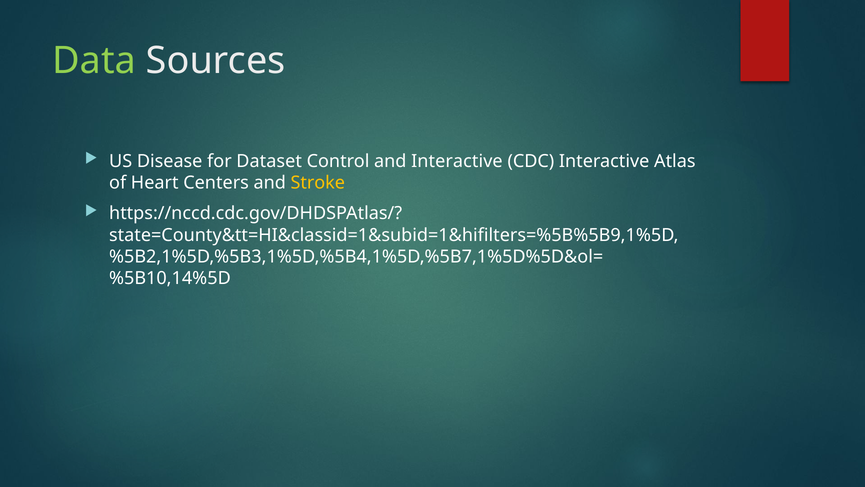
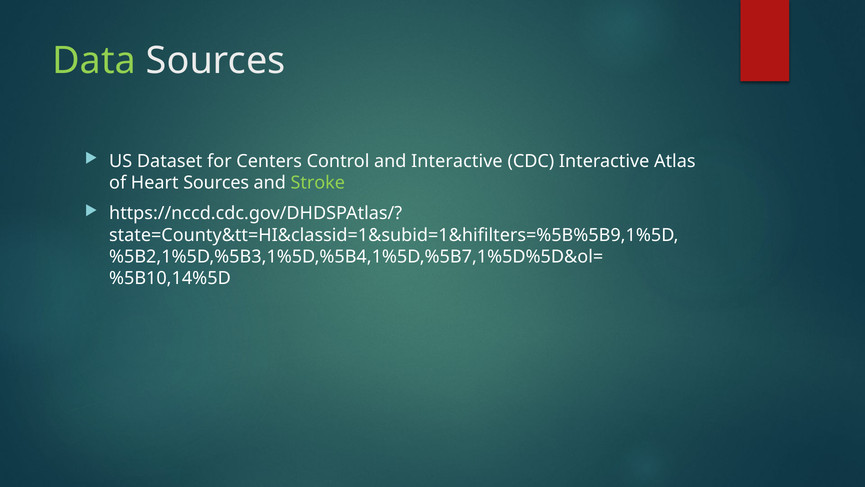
Disease: Disease -> Dataset (170, 161)
Dataset: Dataset -> Centers (269, 161)
Heart Centers: Centers -> Sources (216, 183)
Stroke colour: yellow -> light green (318, 183)
